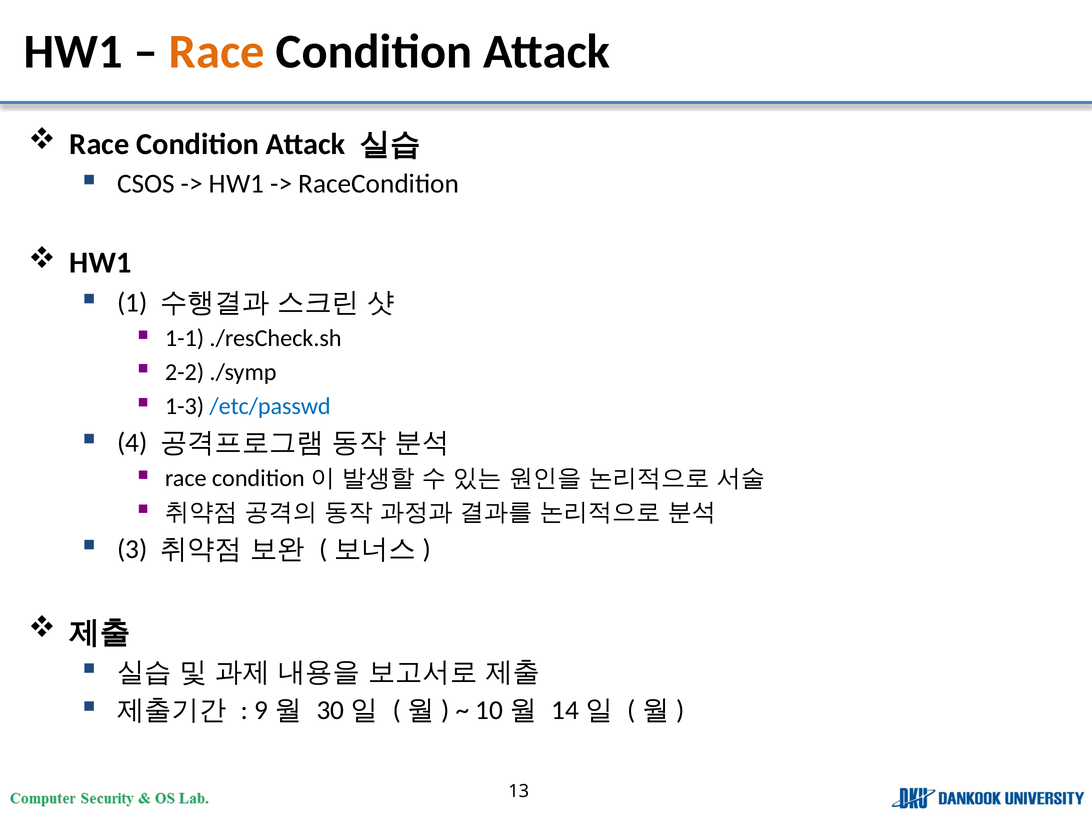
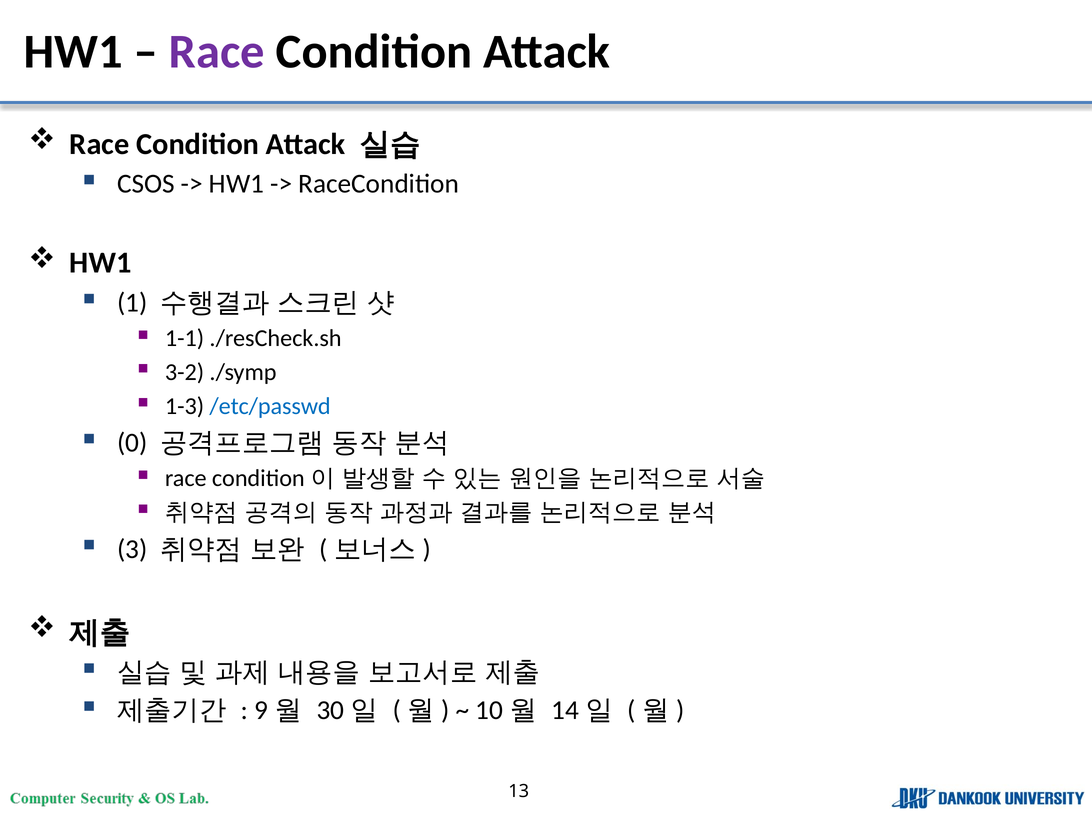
Race colour: orange -> purple (217, 52)
2-2: 2-2 -> 3-2 (185, 372)
4: 4 -> 0 (132, 443)
